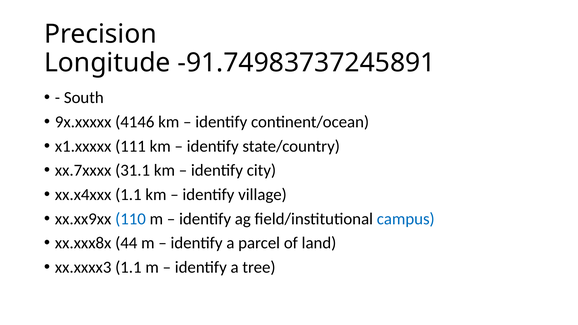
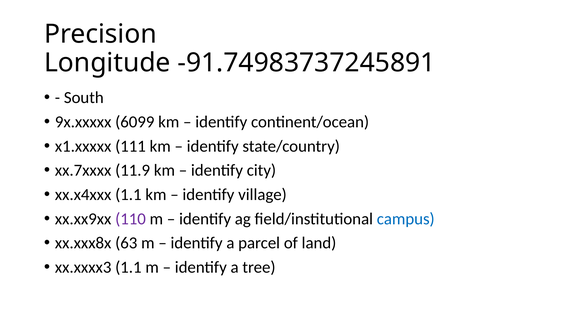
4146: 4146 -> 6099 (135, 122)
31.1: 31.1 -> 11.9 (133, 170)
110 colour: blue -> purple (131, 219)
44: 44 -> 63 (126, 243)
